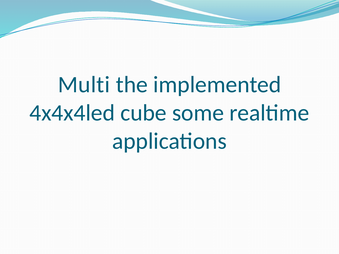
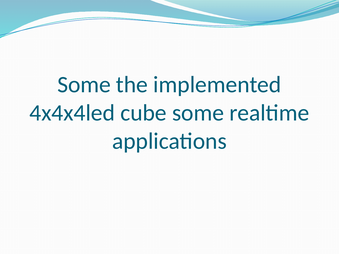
Multi: Multi -> Some (84, 85)
